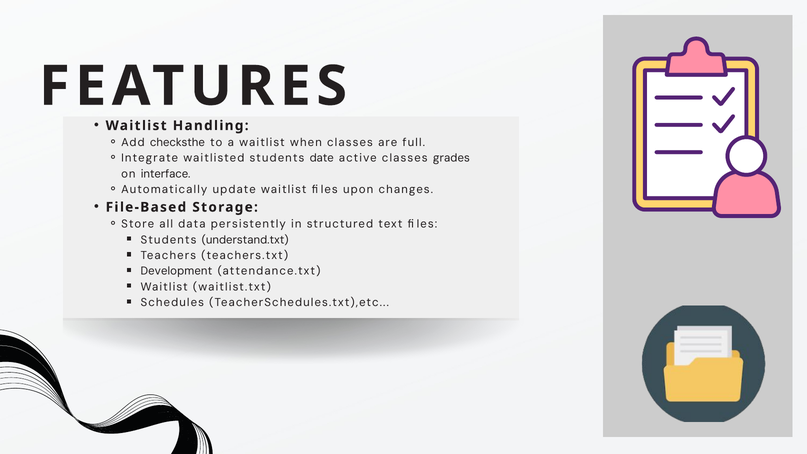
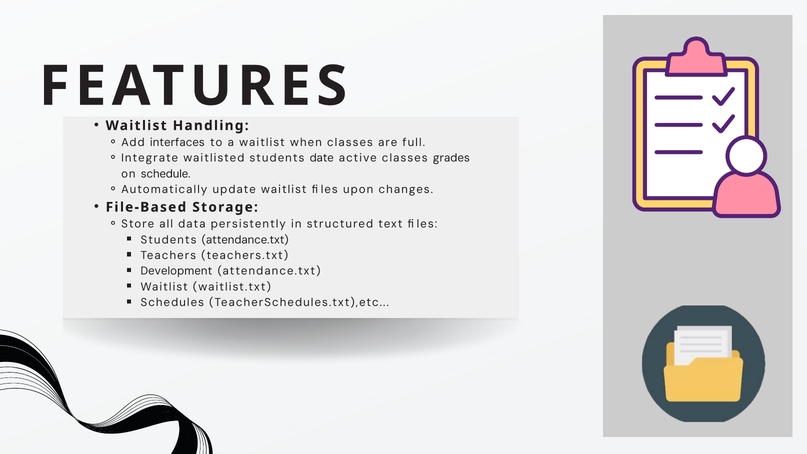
checksthe: checksthe -> interfaces (177, 142)
interface: interface -> schedule (166, 174)
Students understand.txt: understand.txt -> attendance.txt (245, 240)
